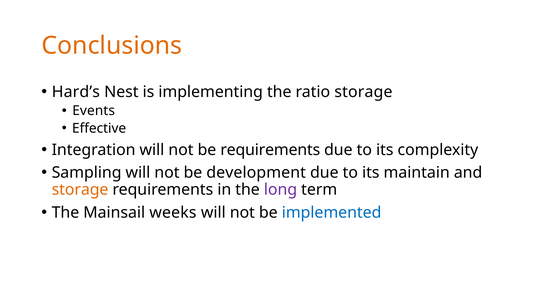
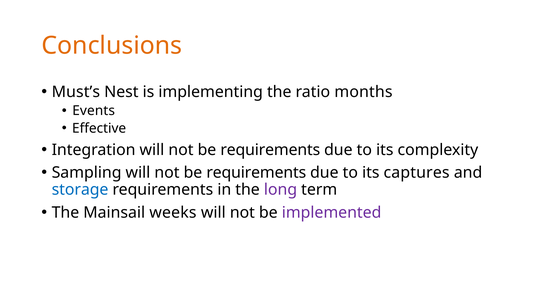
Hard’s: Hard’s -> Must’s (76, 92)
ratio storage: storage -> months (363, 92)
development: development -> requirements (256, 173)
maintain: maintain -> captures (417, 173)
storage colour: orange -> blue (80, 190)
implemented colour: blue -> purple (332, 213)
